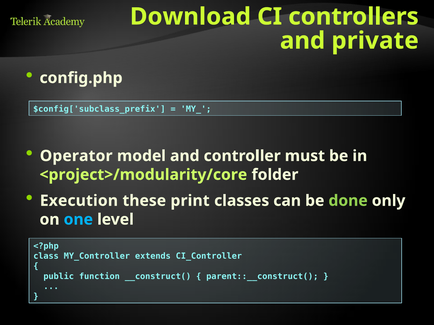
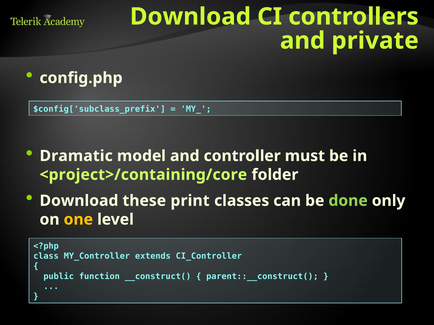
Operator: Operator -> Dramatic (76, 156)
<project>/modularity/core: <project>/modularity/core -> <project>/containing/core (143, 175)
Execution: Execution -> Download (79, 201)
one colour: light blue -> yellow (78, 220)
